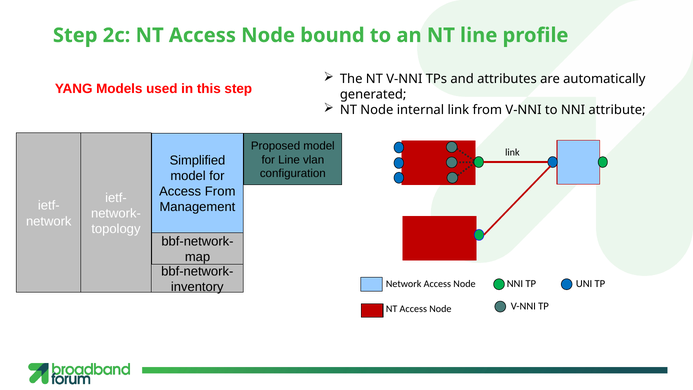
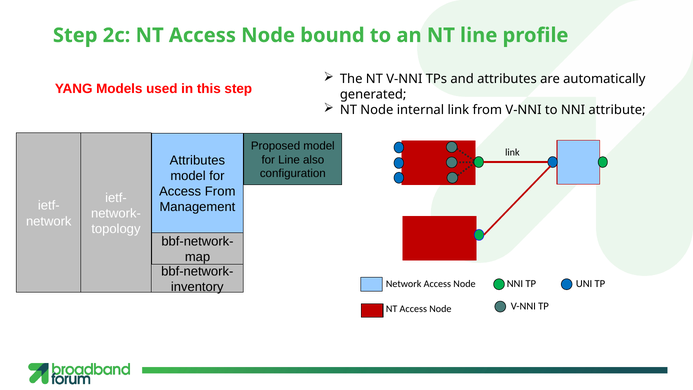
Simplified: Simplified -> Attributes (197, 160)
vlan: vlan -> also (314, 160)
